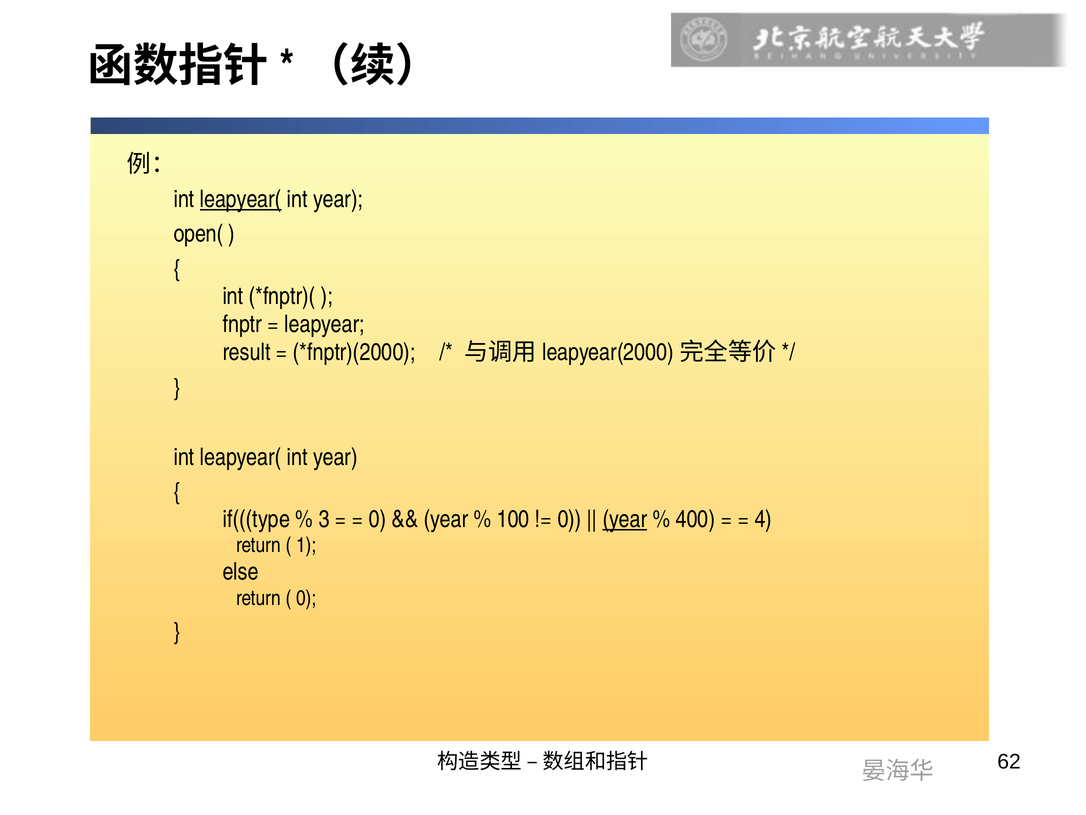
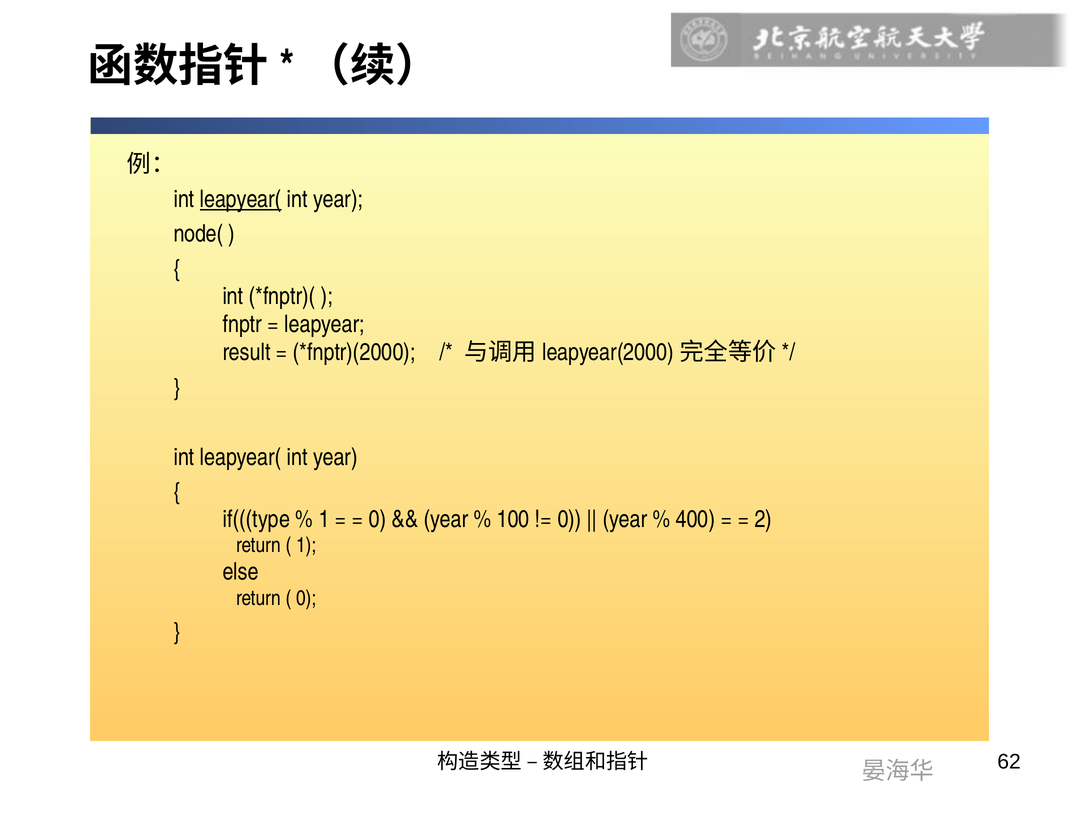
open(: open( -> node( (198, 234)
3: 3 -> 1 (324, 519)
year underline: present -> none (625, 519)
4: 4 -> 2 (763, 519)
